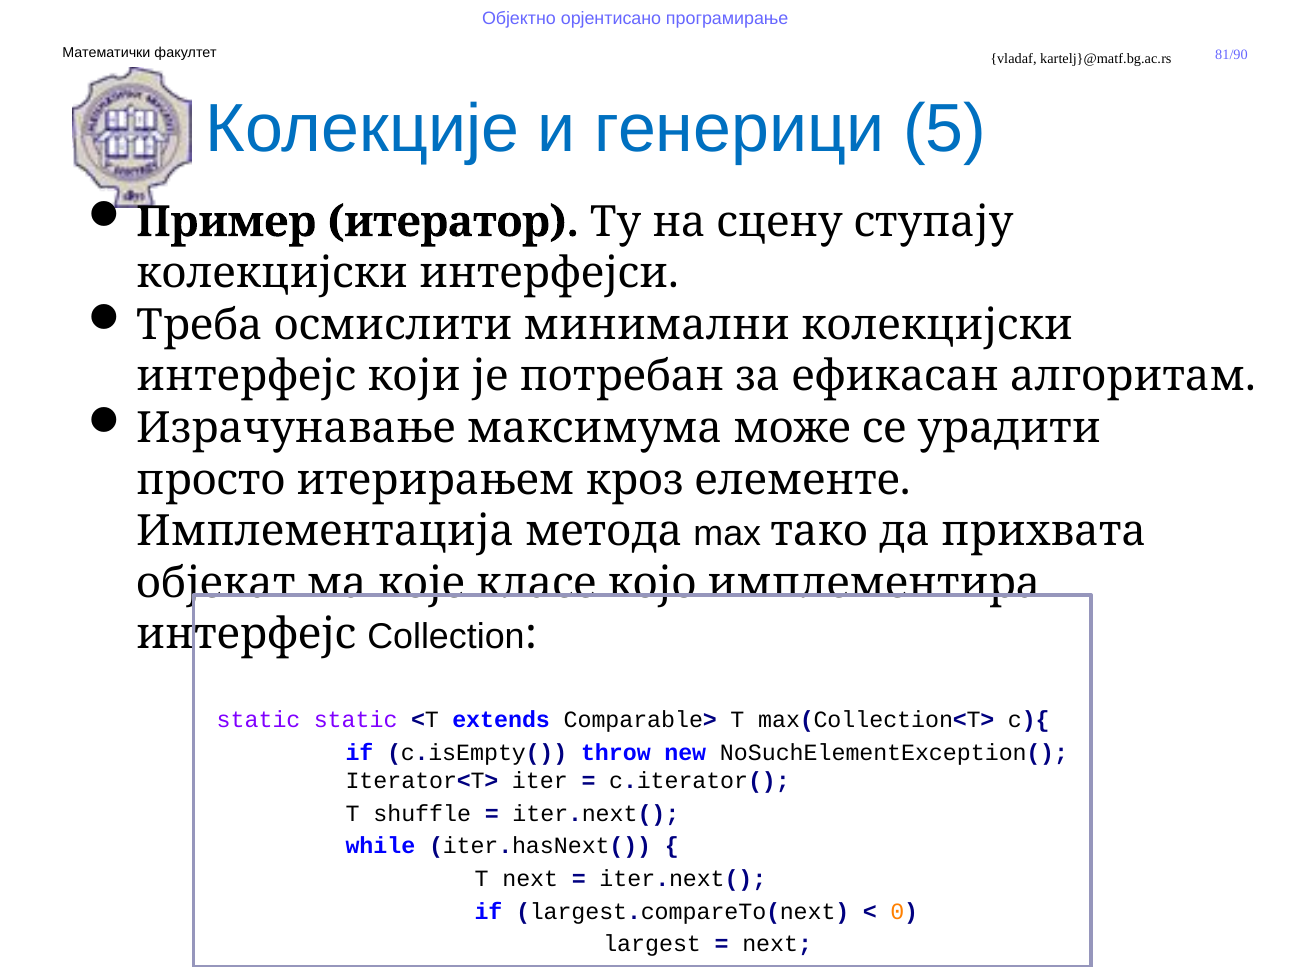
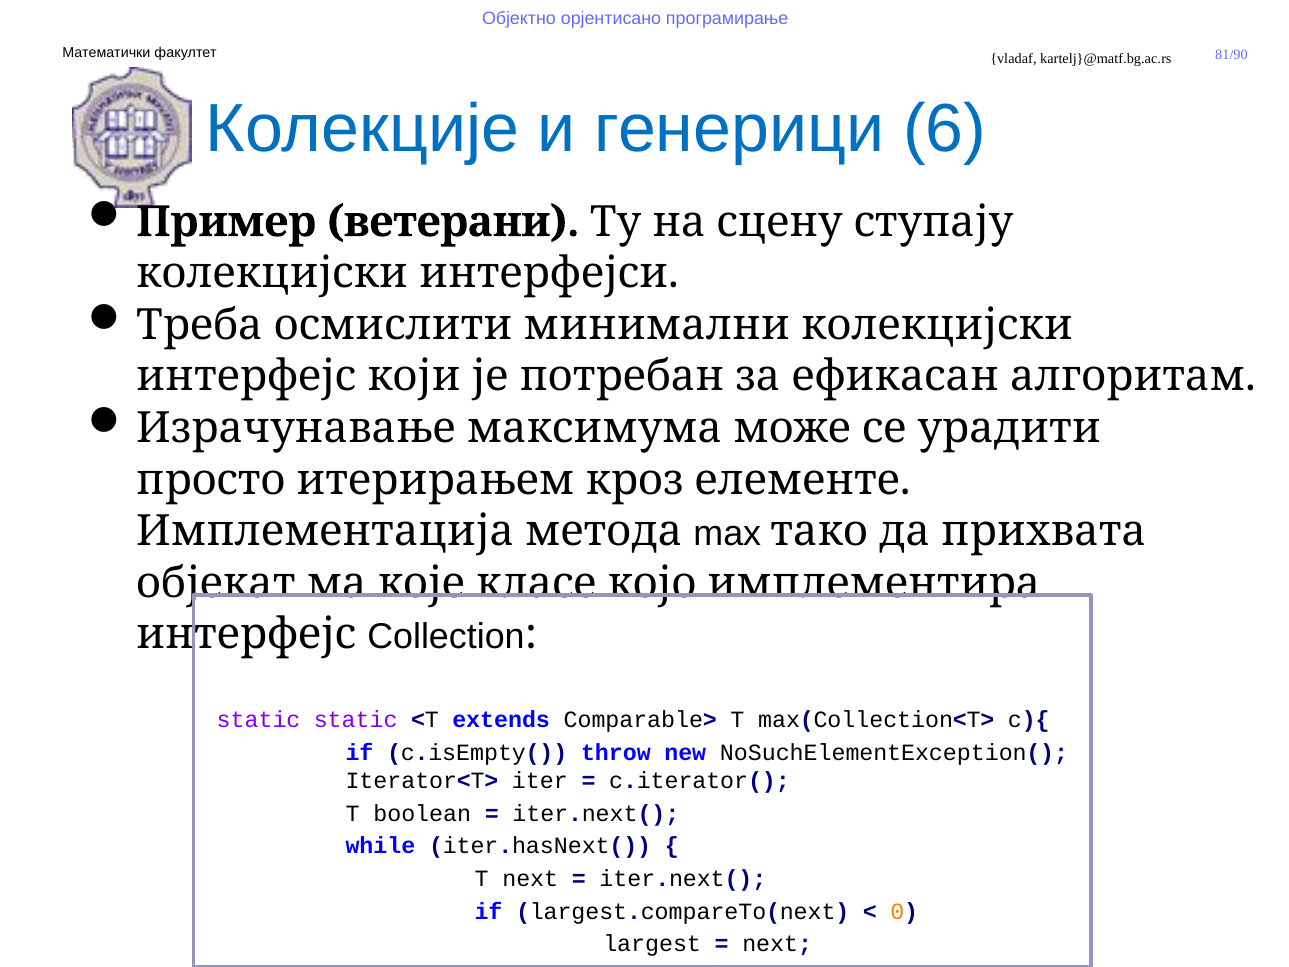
5: 5 -> 6 (945, 129)
итератор: итератор -> ветерани (453, 222)
shuffle: shuffle -> boolean (422, 813)
